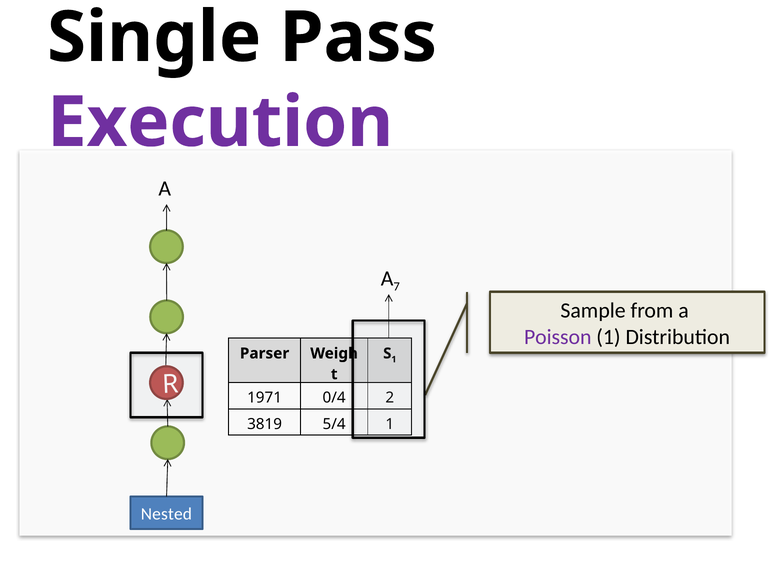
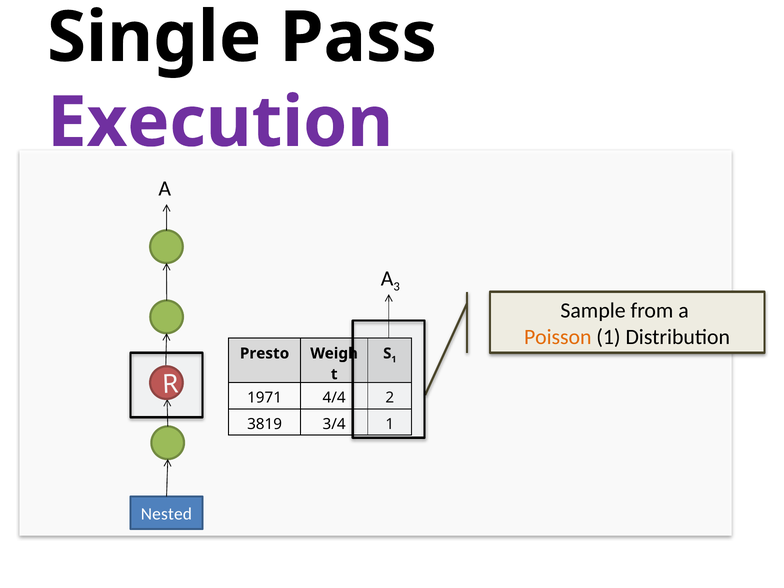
7: 7 -> 3 (397, 287)
Poisson colour: purple -> orange (558, 337)
Parser: Parser -> Presto (265, 353)
0/4: 0/4 -> 4/4 (334, 398)
5/4: 5/4 -> 3/4 (334, 424)
